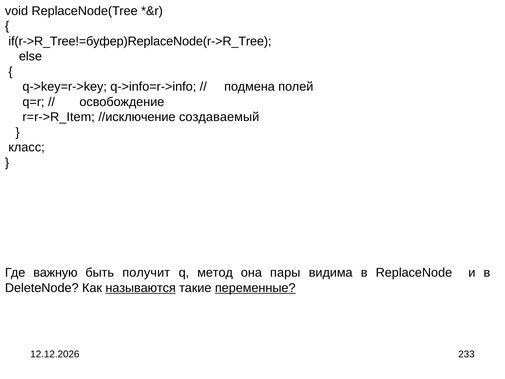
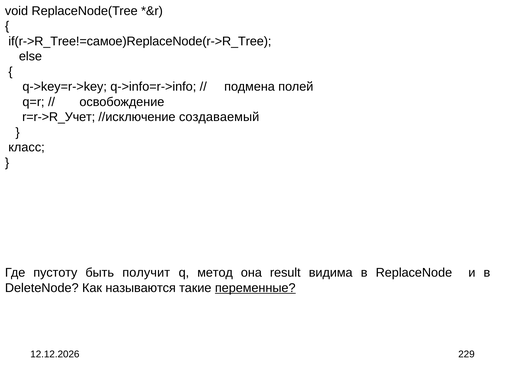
if(r->R_Tree!=буфер)ReplaceNode(r->R_Tree: if(r->R_Tree!=буфер)ReplaceNode(r->R_Tree -> if(r->R_Tree!=самое)ReplaceNode(r->R_Tree (140, 41)
r=r->R_Item: r=r->R_Item -> r=r->R_Учет (59, 117)
важную: важную -> пустоту (55, 273)
пары: пары -> result (285, 273)
называются underline: present -> none (141, 288)
233: 233 -> 229 (466, 354)
